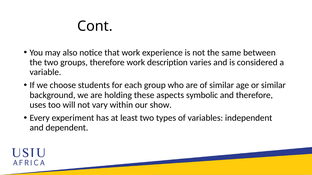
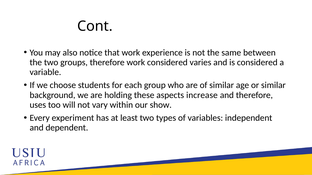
work description: description -> considered (167, 63)
symbolic: symbolic -> increase (202, 95)
